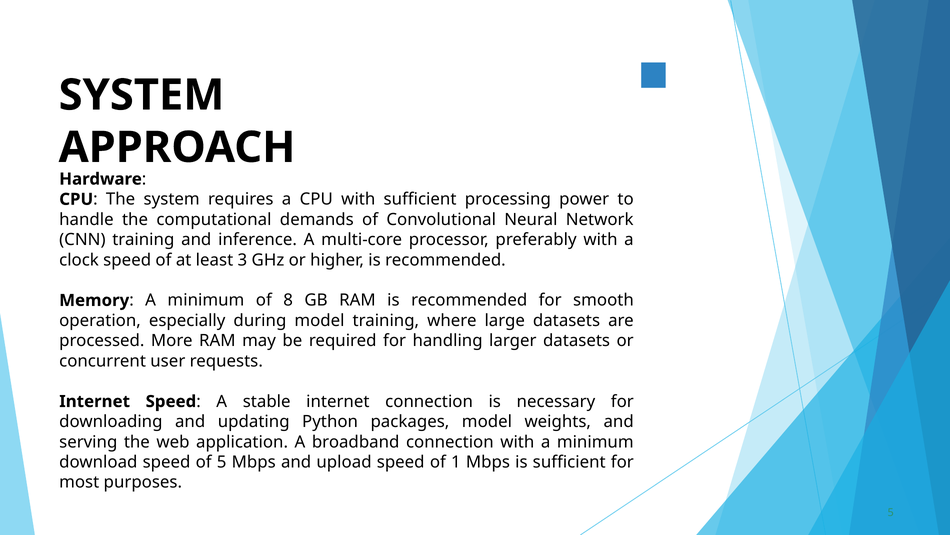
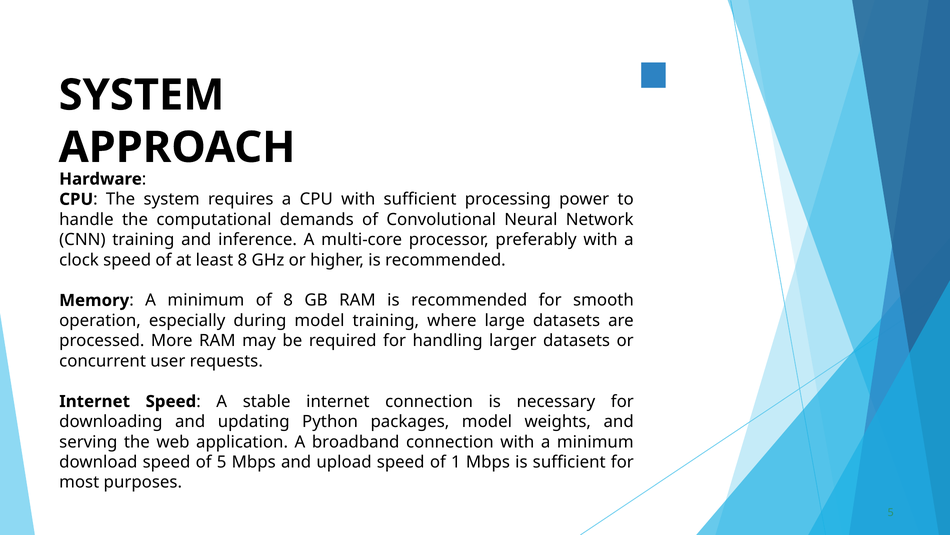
least 3: 3 -> 8 (242, 260)
